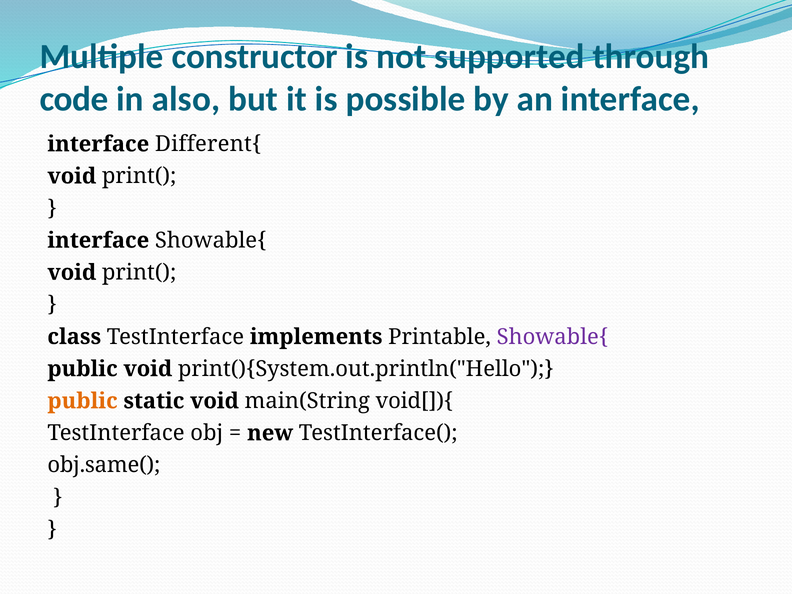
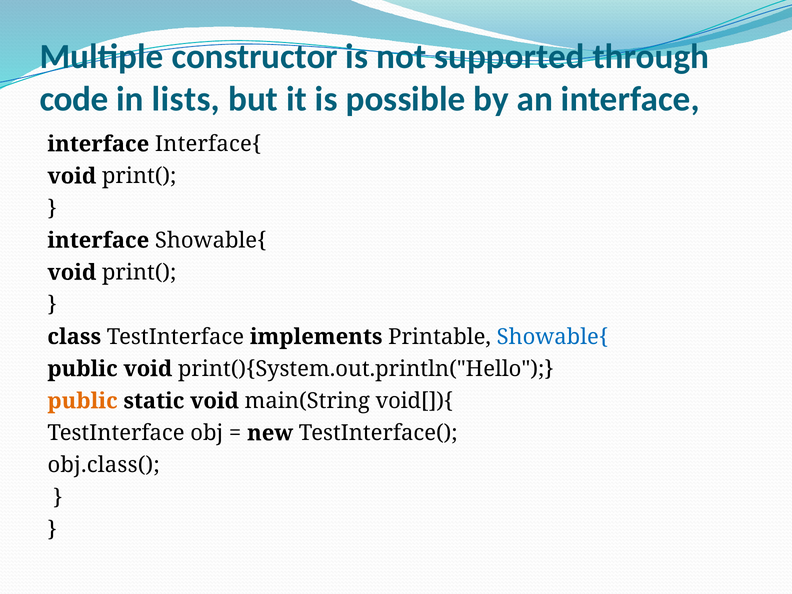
also: also -> lists (186, 99)
Different{: Different{ -> Interface{ (208, 144)
Showable{ colour: purple -> blue (552, 337)
obj.same(: obj.same( -> obj.class( (104, 465)
